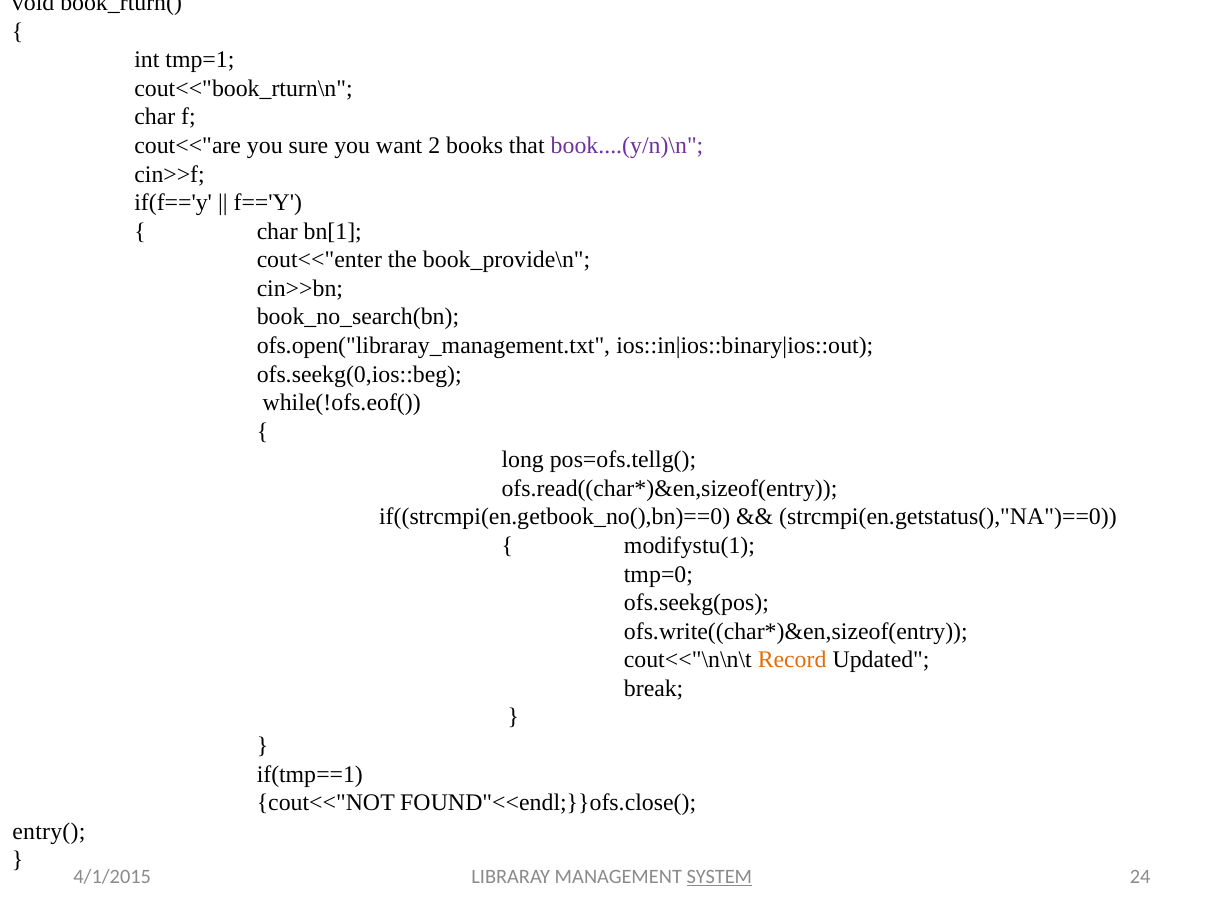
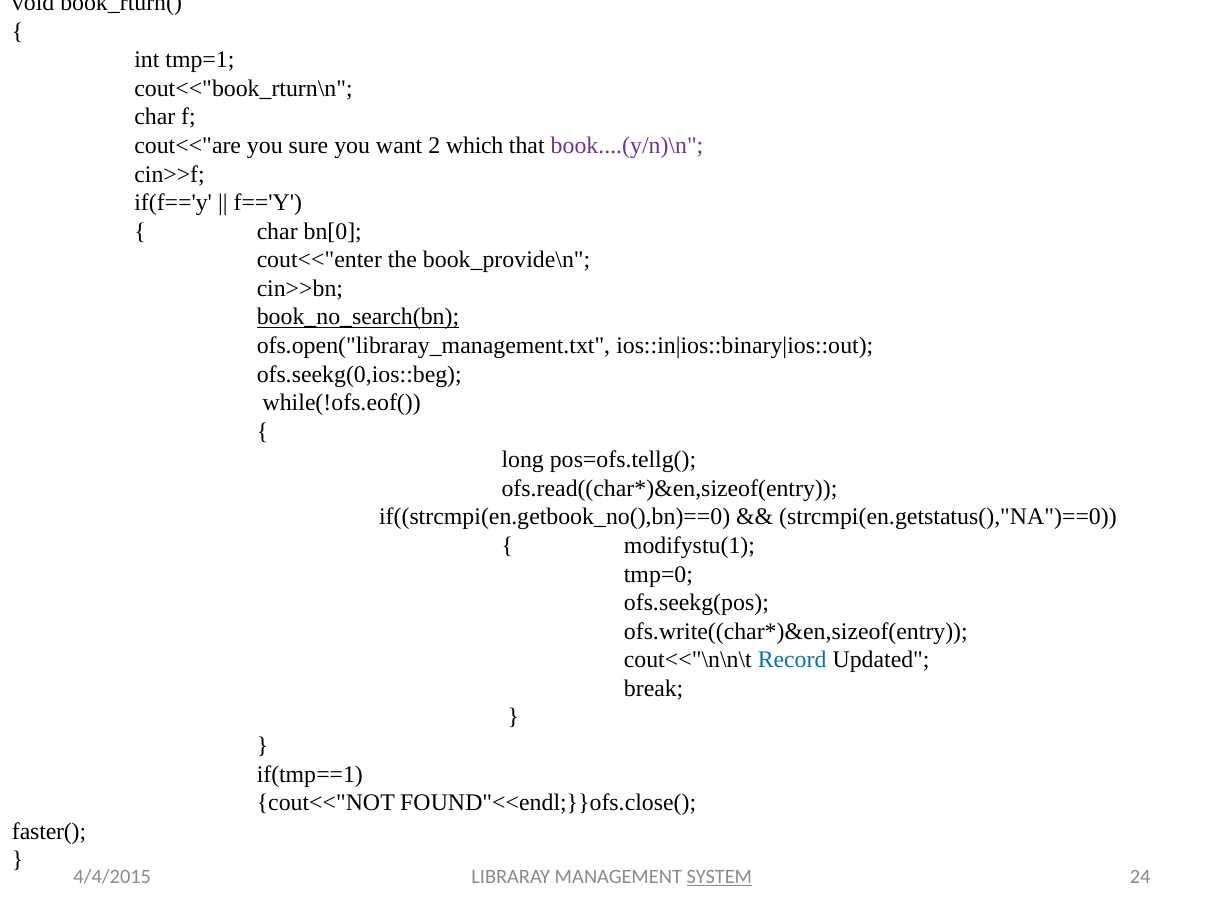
books: books -> which (475, 146)
bn[1: bn[1 -> bn[0 (333, 231)
book_no_search(bn underline: none -> present (358, 317)
Record colour: orange -> blue (792, 660)
entry(: entry( -> faster( (49, 831)
4/1/2015: 4/1/2015 -> 4/4/2015 (112, 877)
